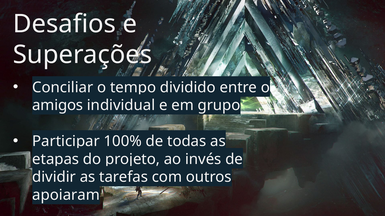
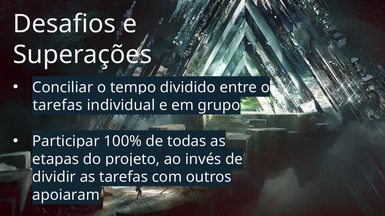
amigos: amigos -> tarefas (58, 106)
